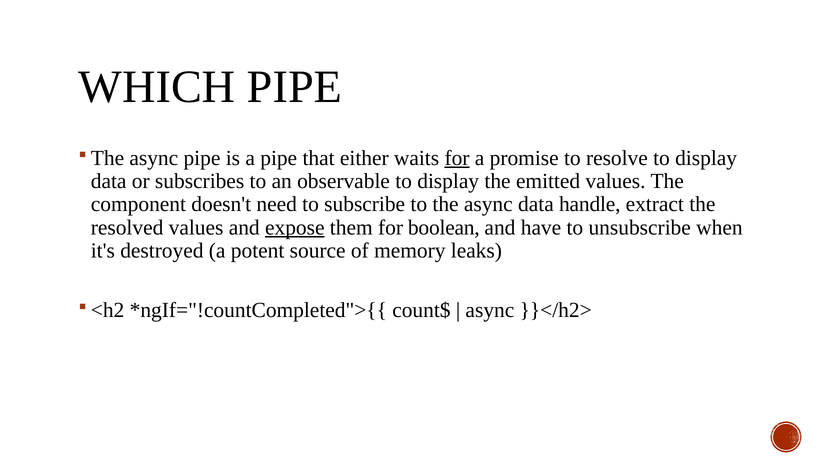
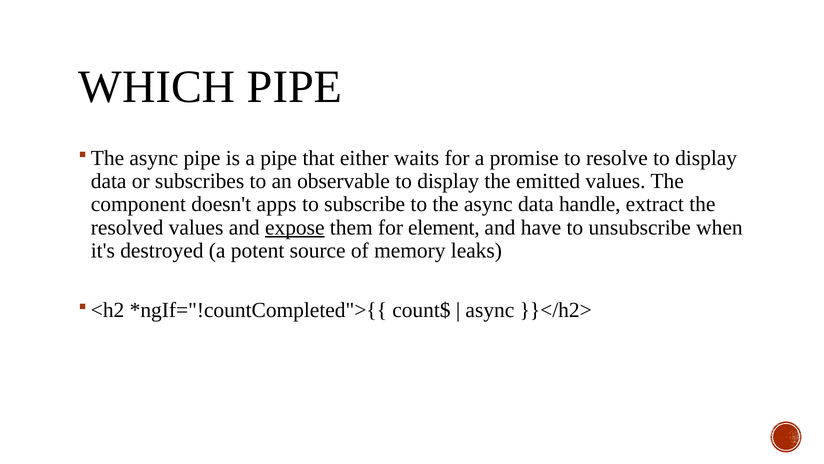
for underline: present -> none (457, 158)
need: need -> apps (277, 204)
boolean: boolean -> element (444, 227)
